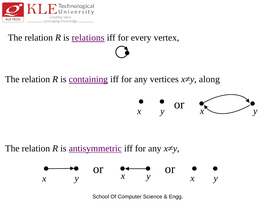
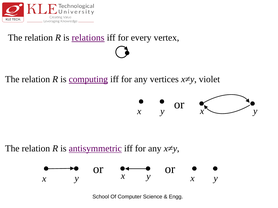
containing: containing -> computing (88, 79)
along: along -> violet (209, 79)
